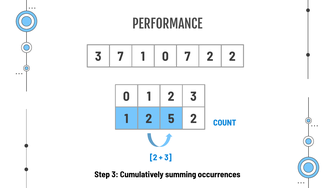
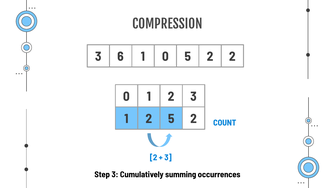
PERFORMANCE: PERFORMANCE -> COMPRESSION (167, 24)
3 7: 7 -> 6 (121, 57)
0 7: 7 -> 5 (188, 57)
